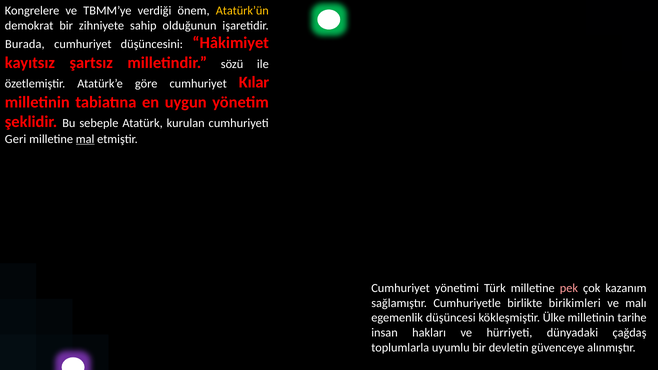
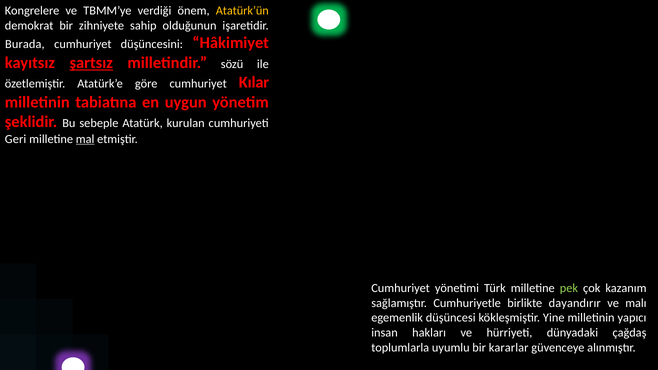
şartsız underline: none -> present (91, 63)
pek colour: pink -> light green (569, 288)
birikimleri: birikimleri -> dayandırır (575, 303)
Ülke: Ülke -> Yine (554, 318)
tarihe: tarihe -> yapıcı (632, 318)
devletin: devletin -> kararlar (509, 348)
